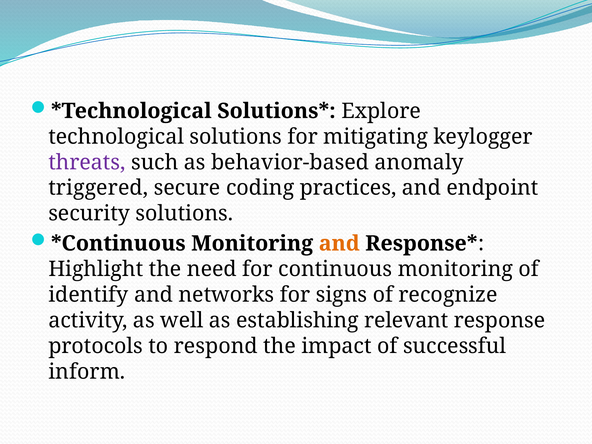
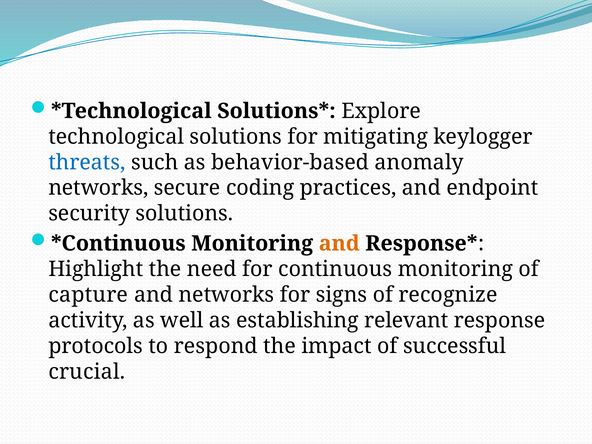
threats colour: purple -> blue (87, 162)
triggered: triggered -> networks (98, 188)
identify: identify -> capture (88, 295)
inform: inform -> crucial (87, 372)
